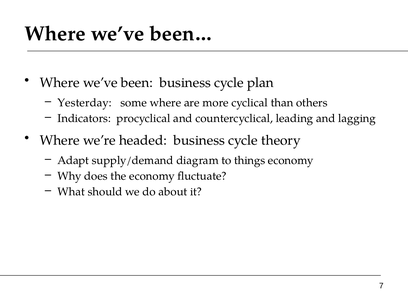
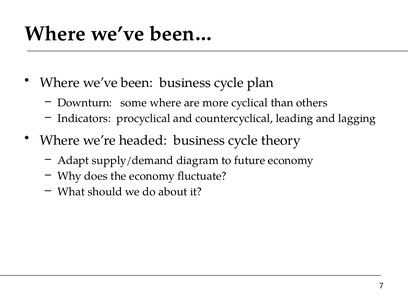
Yesterday: Yesterday -> Downturn (85, 103)
things: things -> future (250, 160)
